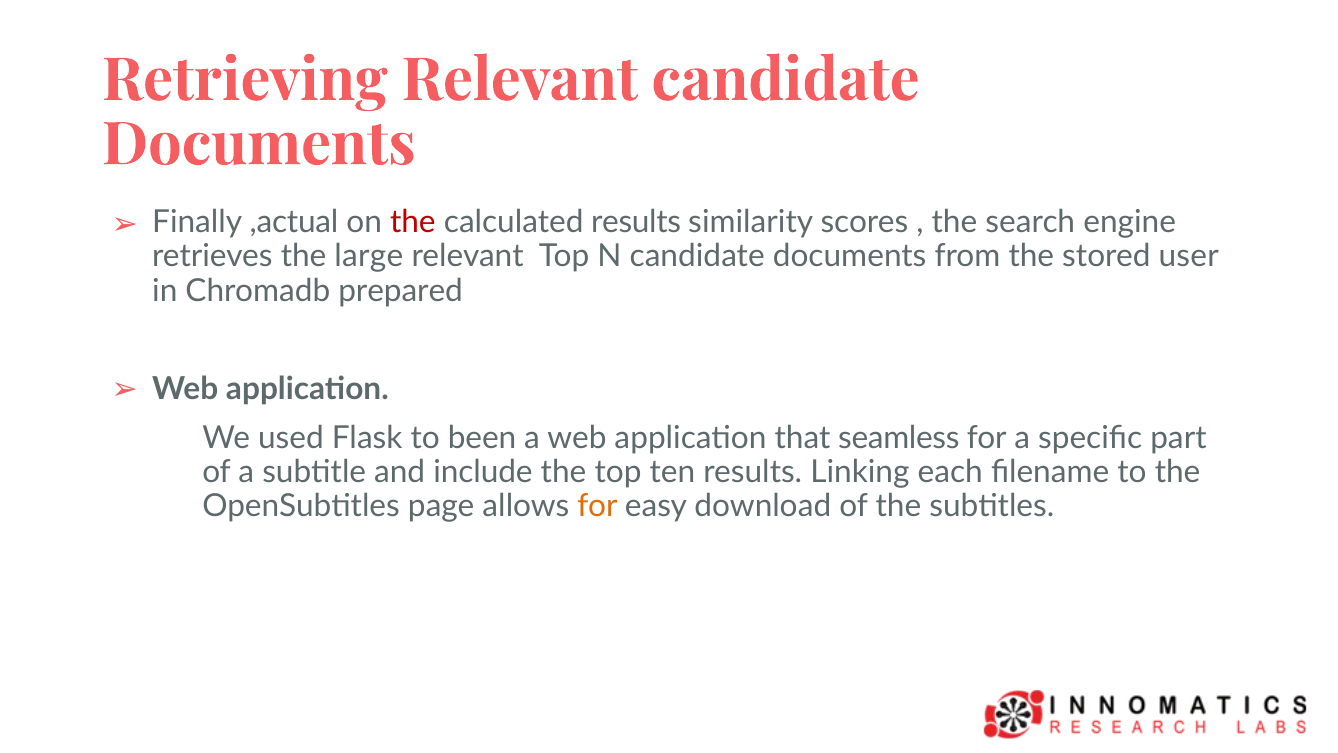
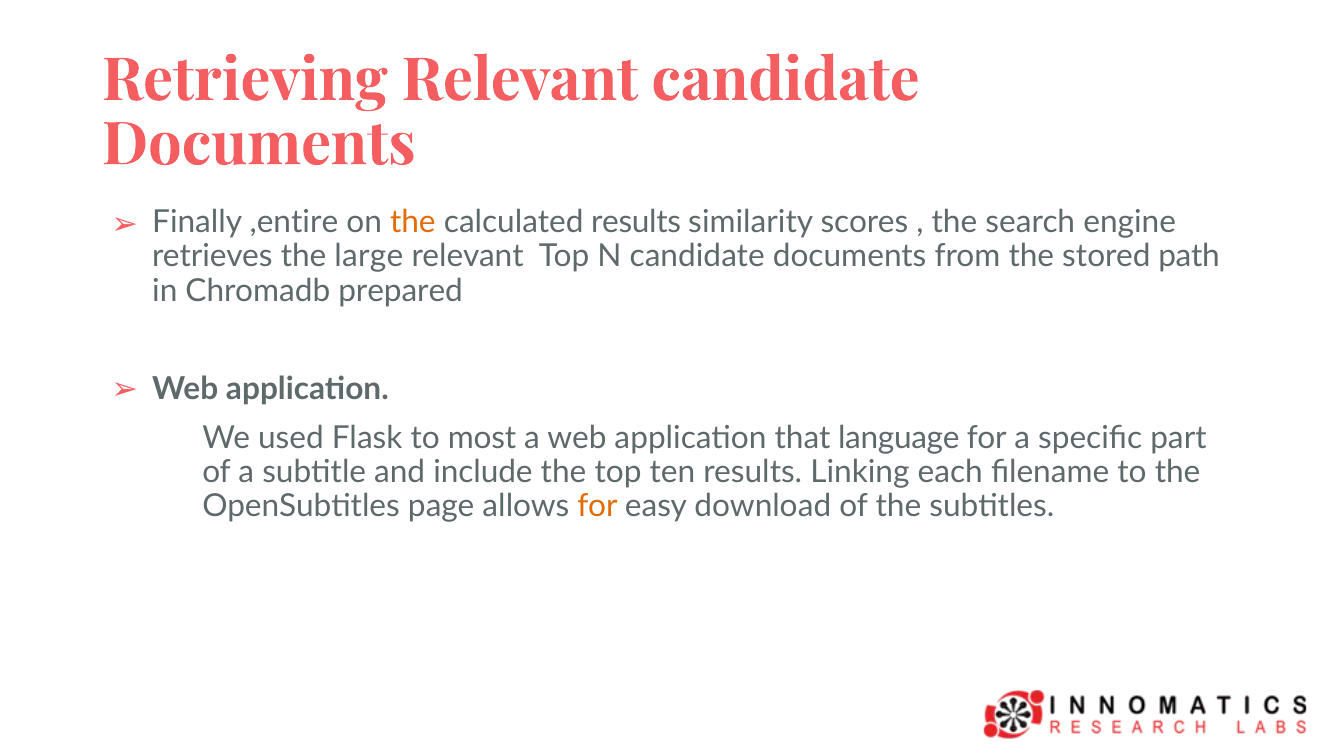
,actual: ,actual -> ,entire (294, 222)
the colour: red -> orange (413, 222)
user: user -> path (1189, 256)
been: been -> most (482, 438)
seamless: seamless -> language (899, 438)
